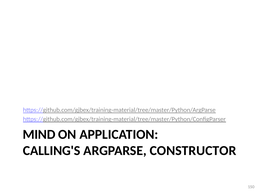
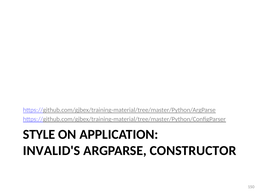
MIND: MIND -> STYLE (39, 135)
CALLING'S: CALLING'S -> INVALID'S (52, 151)
